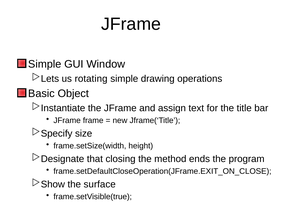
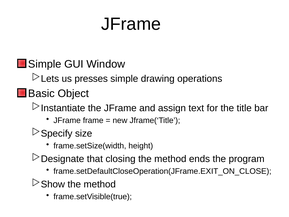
rotating: rotating -> presses (91, 79)
surface: surface -> method (100, 184)
